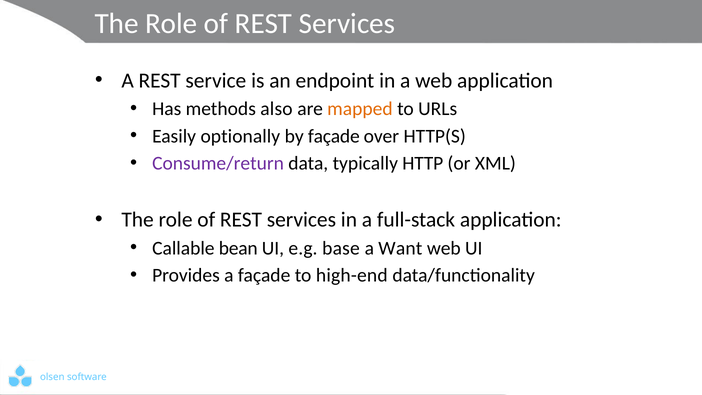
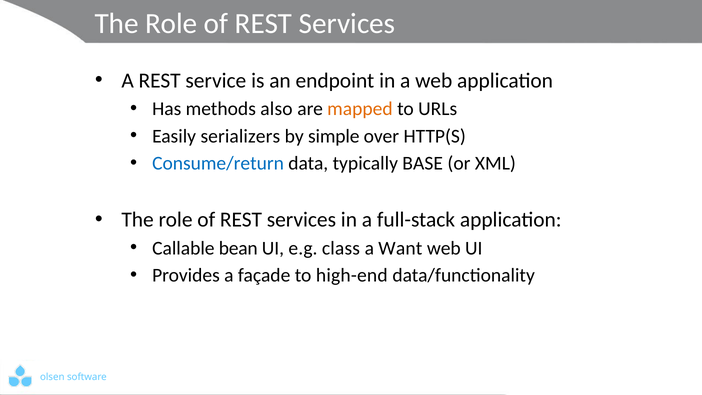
optionally: optionally -> serializers (240, 136)
by façade: façade -> simple (334, 136)
Consume/return colour: purple -> blue (218, 163)
HTTP: HTTP -> BASE (423, 163)
base: base -> class (341, 248)
